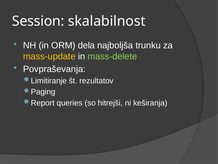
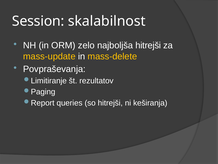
dela: dela -> zelo (86, 45)
najboljša trunku: trunku -> hitrejši (148, 45)
mass-delete colour: light green -> yellow (112, 56)
